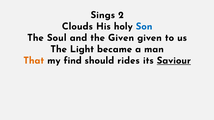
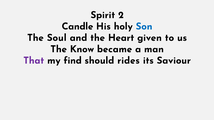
Sings: Sings -> Spirit (103, 15)
Clouds: Clouds -> Candle (77, 26)
the Given: Given -> Heart (121, 38)
Light: Light -> Know (82, 49)
That colour: orange -> purple (34, 61)
Saviour underline: present -> none (174, 61)
